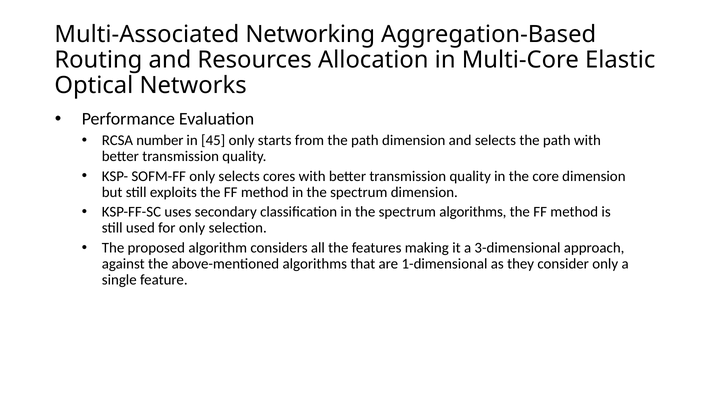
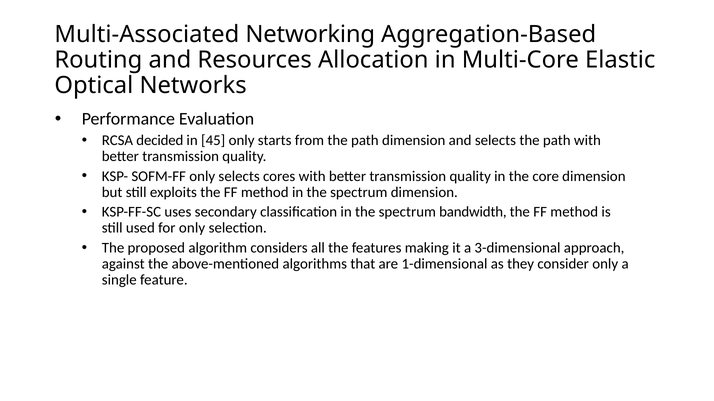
number: number -> decided (160, 141)
spectrum algorithms: algorithms -> bandwidth (473, 212)
